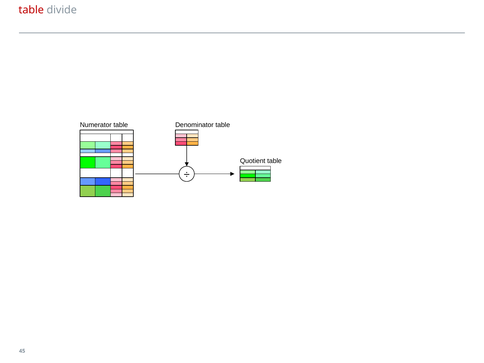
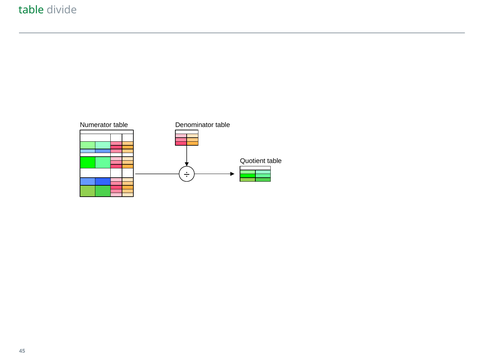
table colour: red -> green (31, 10)
